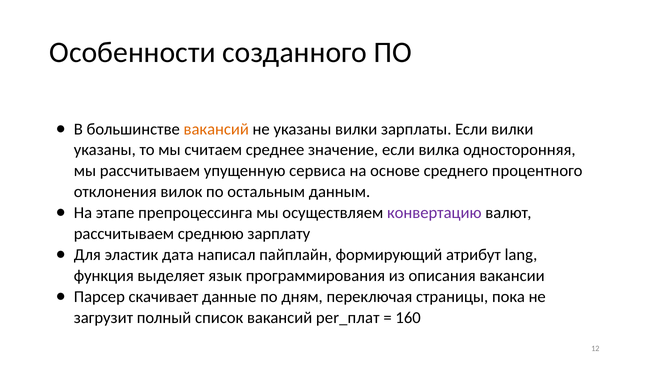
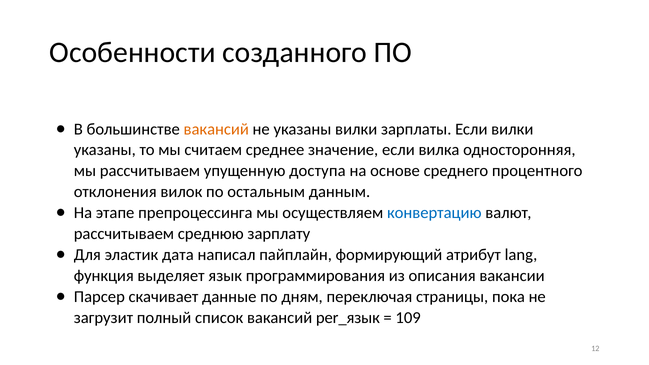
сервиса: сервиса -> доступа (317, 171)
конвертацию colour: purple -> blue (434, 213)
per_плат: per_плат -> per_язык (348, 318)
160: 160 -> 109 (408, 318)
